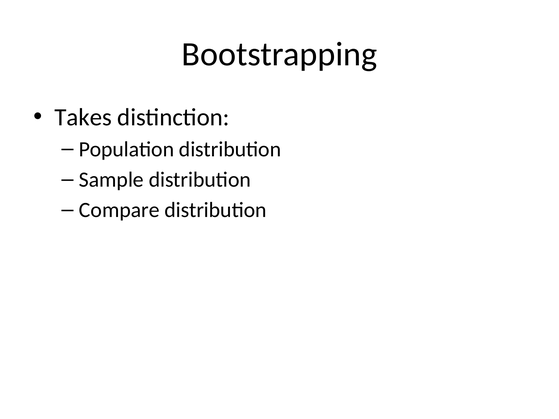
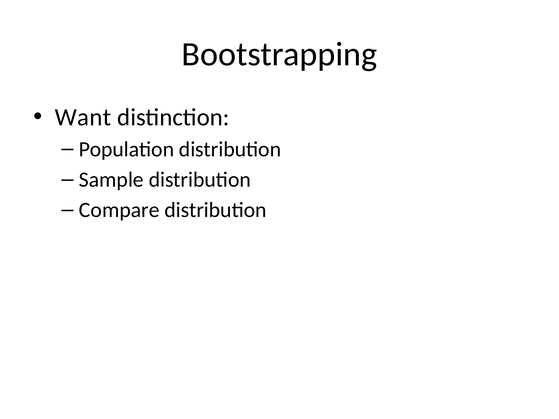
Takes: Takes -> Want (83, 117)
